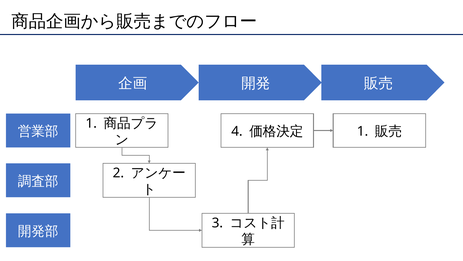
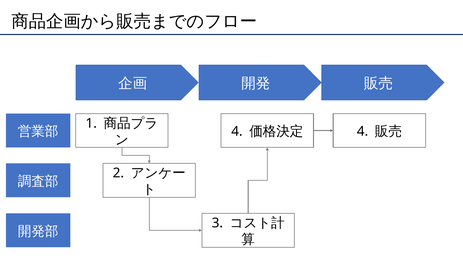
1: 1 -> 4 (363, 131)
